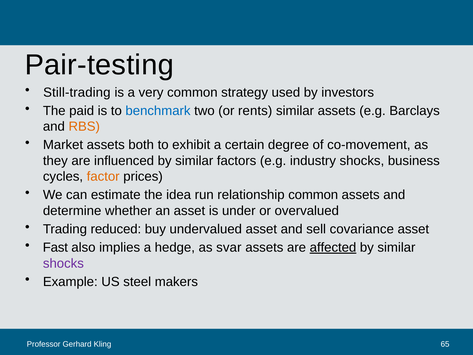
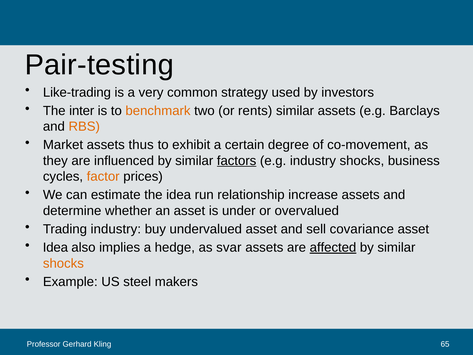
Still-trading: Still-trading -> Like-trading (77, 92)
paid: paid -> inter (82, 111)
benchmark colour: blue -> orange (158, 111)
both: both -> thus (141, 145)
factors underline: none -> present (237, 161)
relationship common: common -> increase (313, 195)
Trading reduced: reduced -> industry (116, 229)
Fast: Fast -> Idea (55, 247)
shocks colour: purple -> orange (63, 263)
